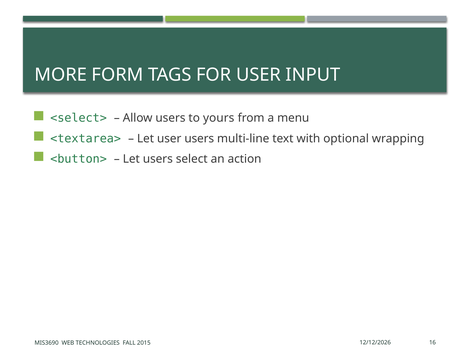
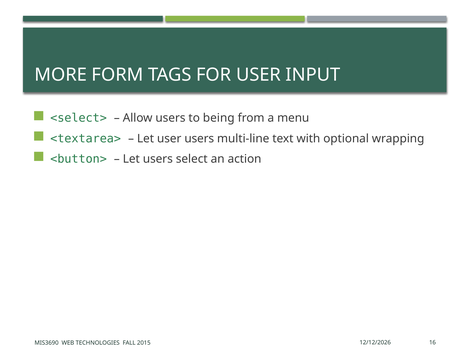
yours: yours -> being (219, 118)
